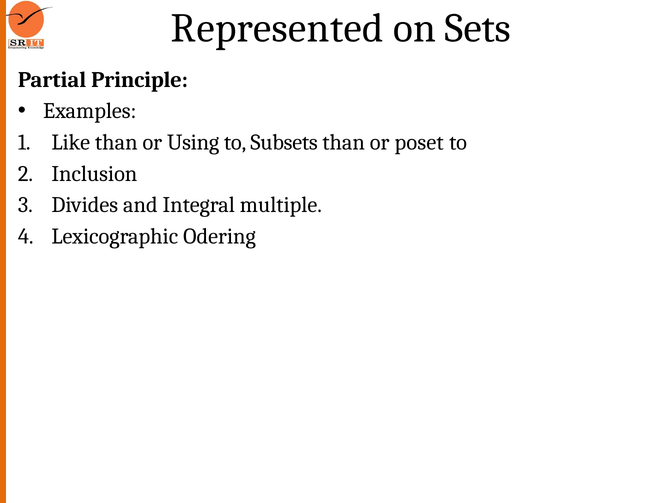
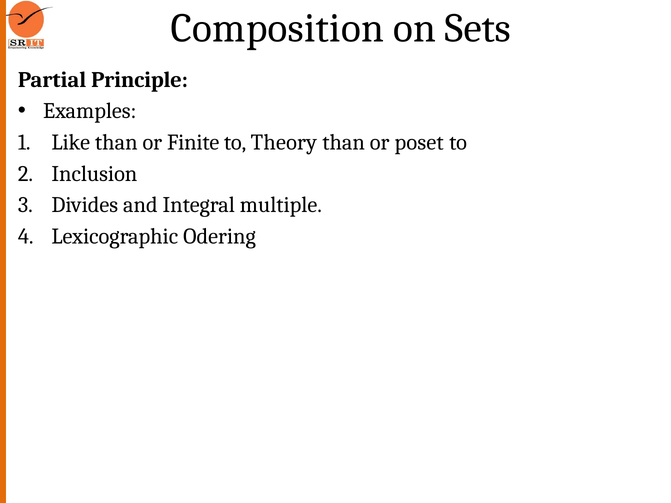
Represented: Represented -> Composition (277, 28)
Using: Using -> Finite (193, 142)
Subsets: Subsets -> Theory (284, 142)
